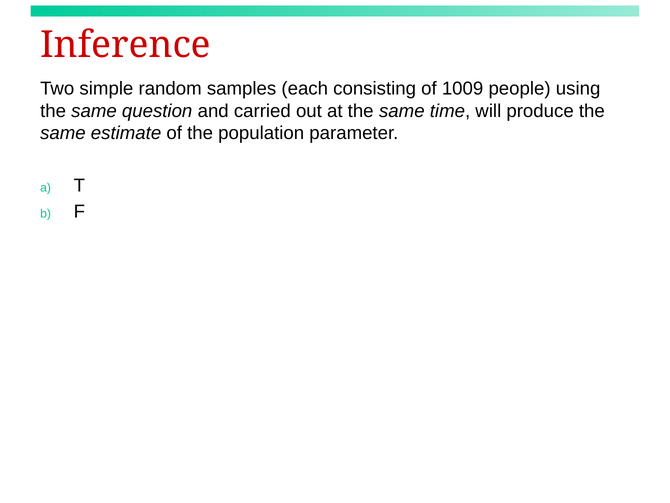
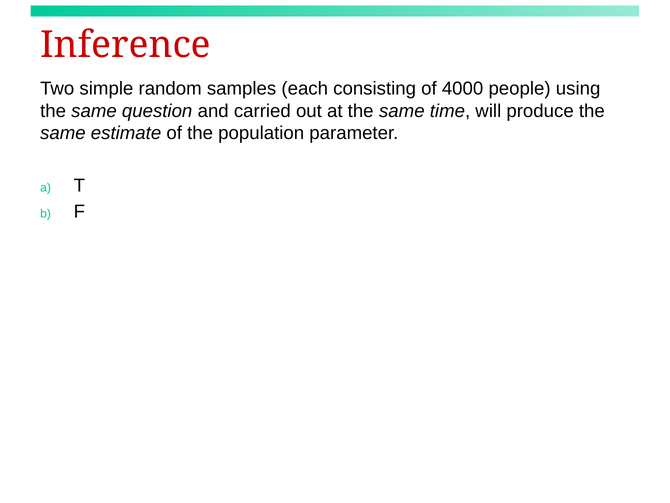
1009: 1009 -> 4000 (463, 88)
